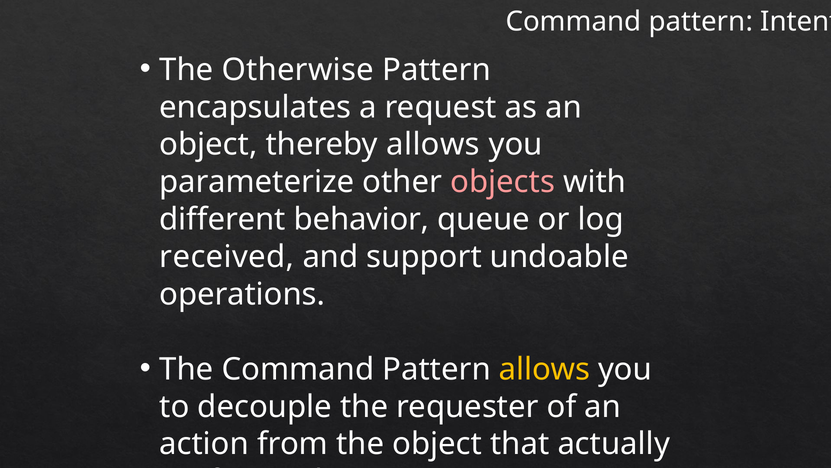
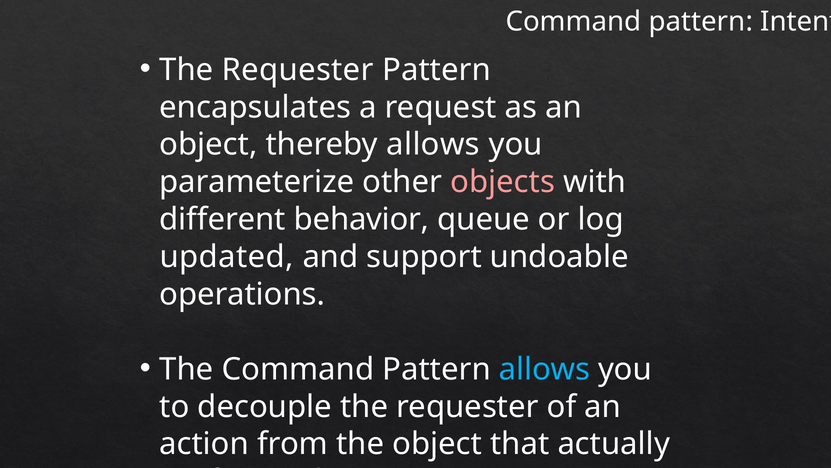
Otherwise: Otherwise -> Requester (298, 70)
received: received -> updated (227, 257)
allows colour: yellow -> light blue (545, 369)
